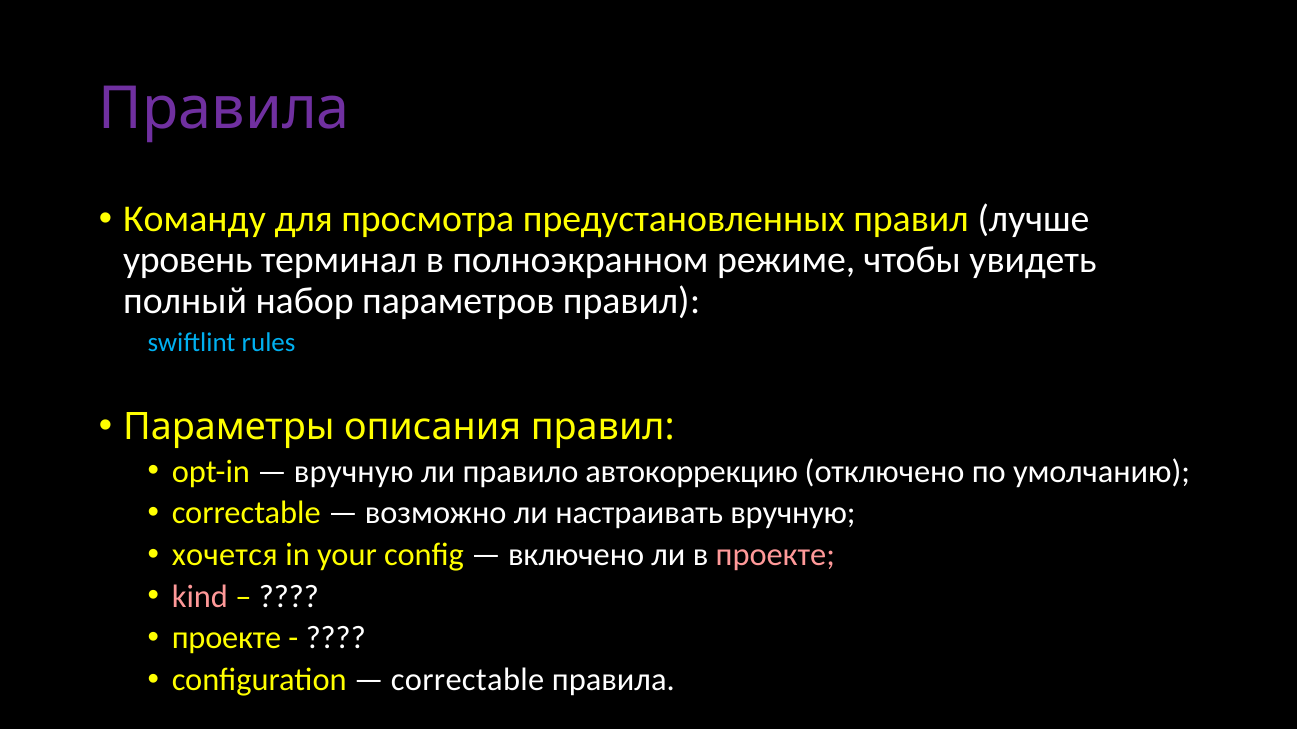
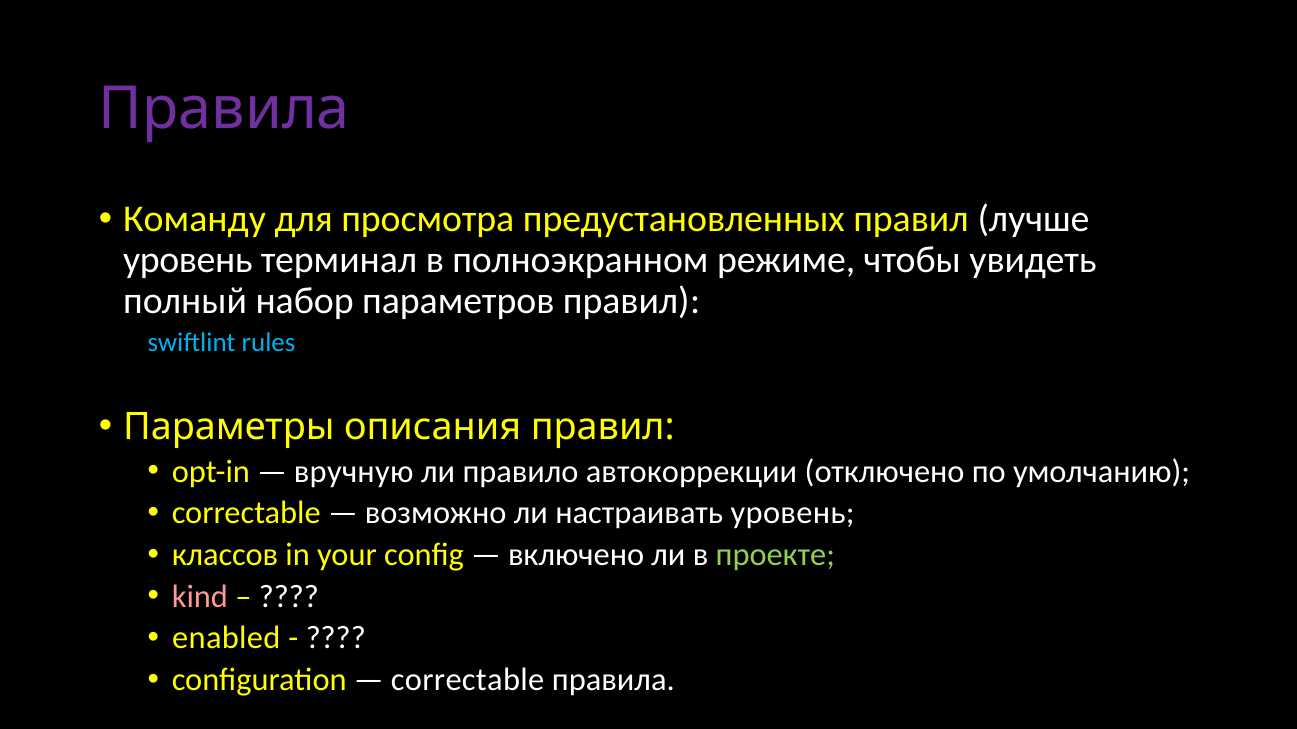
автокоррекцию: автокоррекцию -> автокоррекции (692, 472)
настраивать вручную: вручную -> уровень (793, 513)
хочется: хочется -> классов (225, 555)
проекте colour: pink -> light green (775, 555)
проекте: проекте -> enabled (226, 639)
